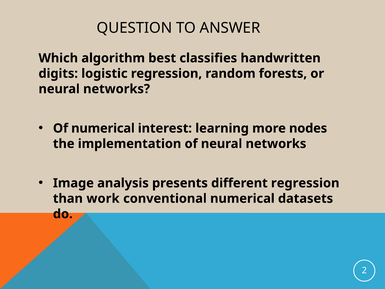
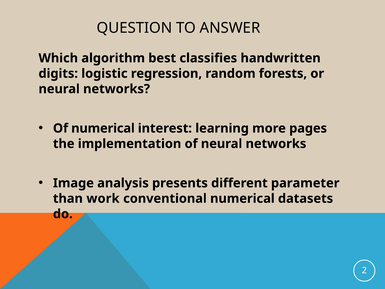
nodes: nodes -> pages (308, 128)
different regression: regression -> parameter (305, 183)
